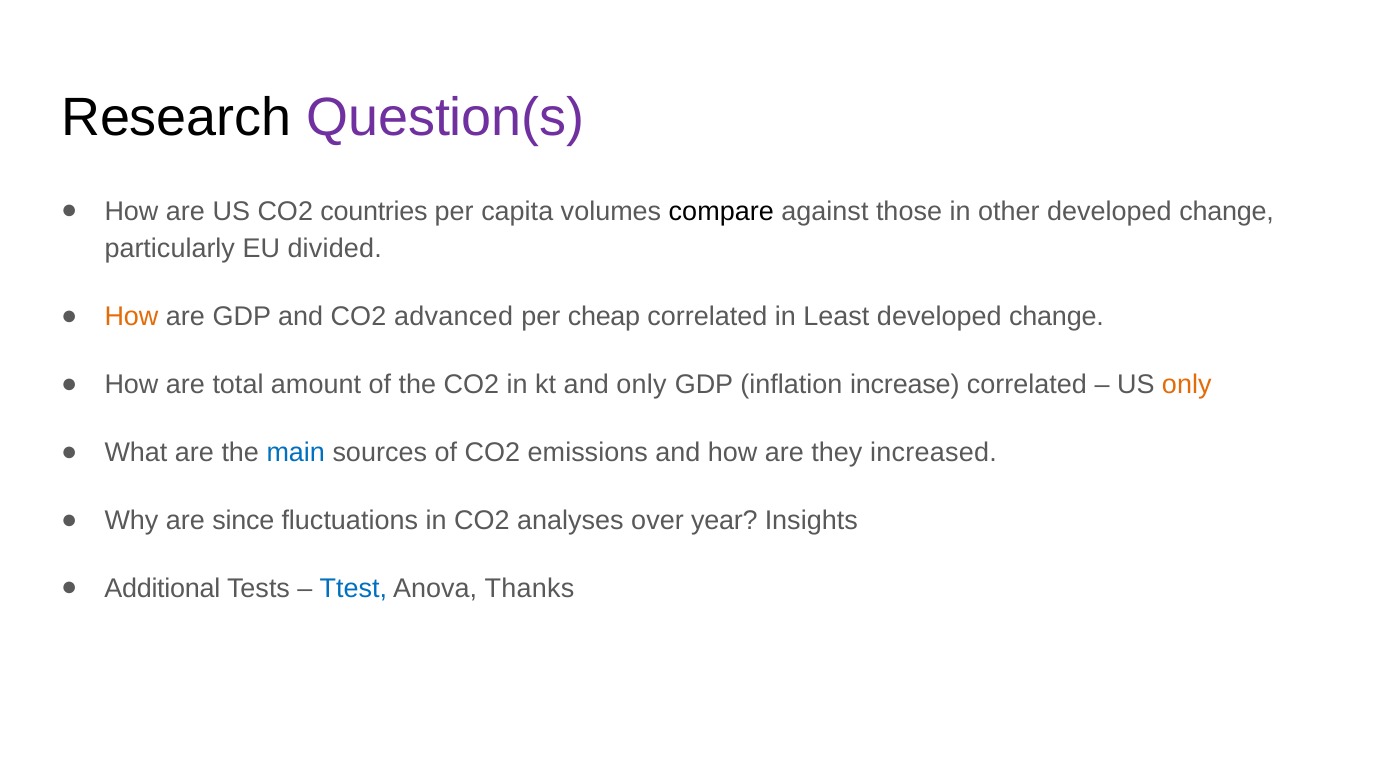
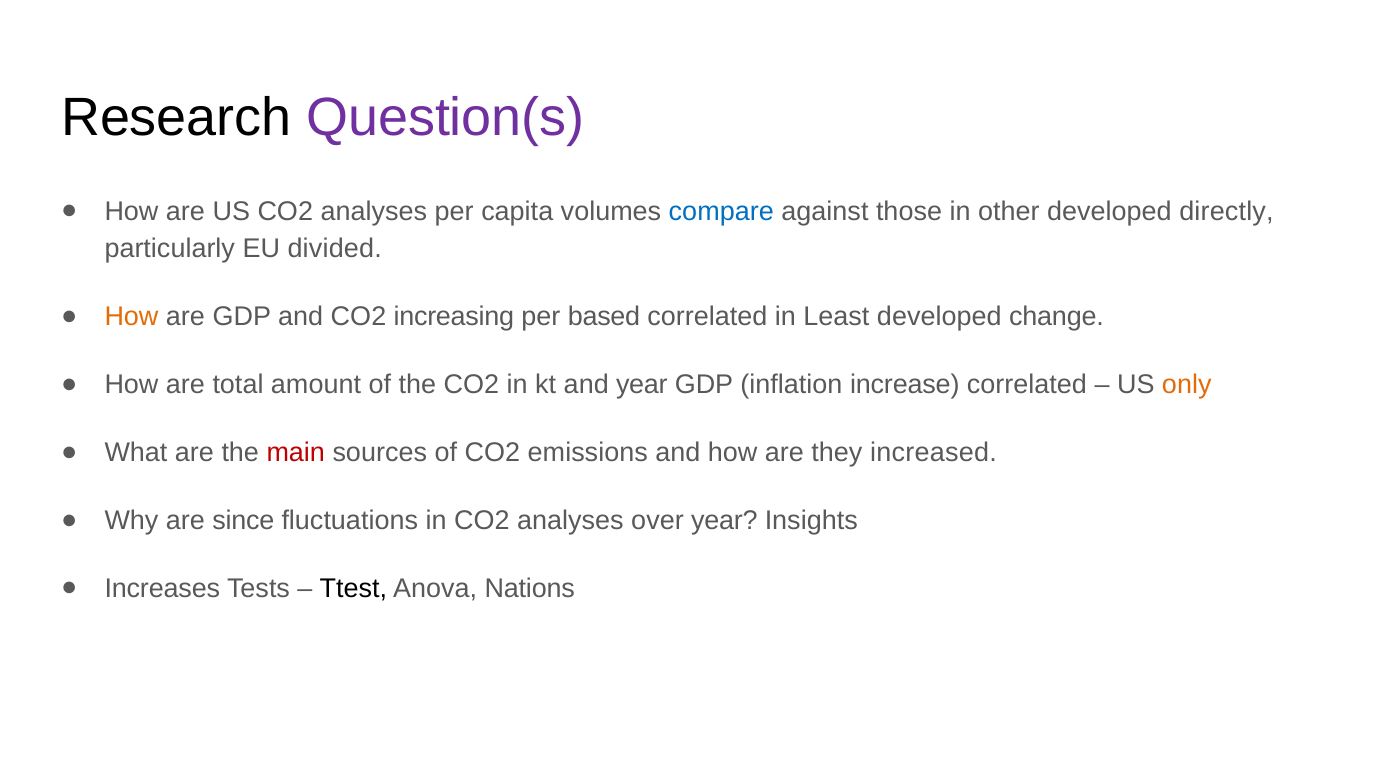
US CO2 countries: countries -> analyses (374, 212)
compare colour: black -> blue (721, 212)
other developed change: change -> directly (1226, 212)
advanced: advanced -> increasing (454, 317)
cheap: cheap -> based (604, 317)
and only: only -> year (642, 385)
main colour: blue -> red (296, 453)
Additional: Additional -> Increases (162, 589)
Ttest colour: blue -> black (353, 589)
Thanks: Thanks -> Nations (530, 589)
